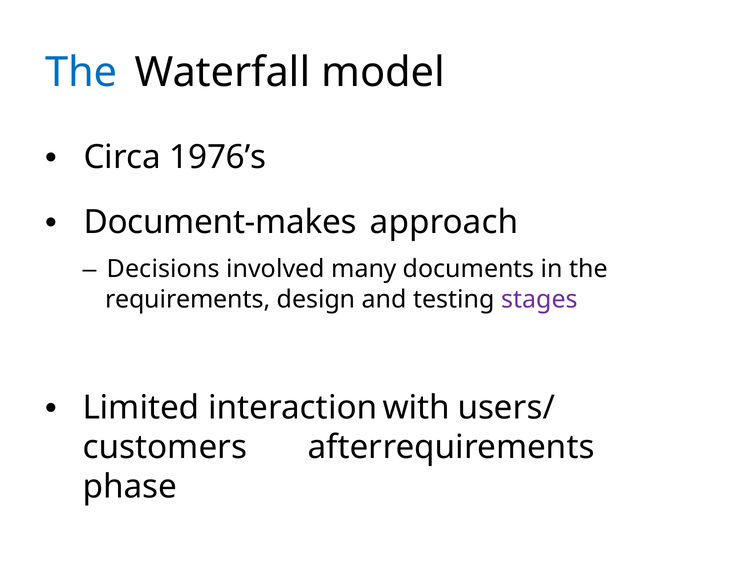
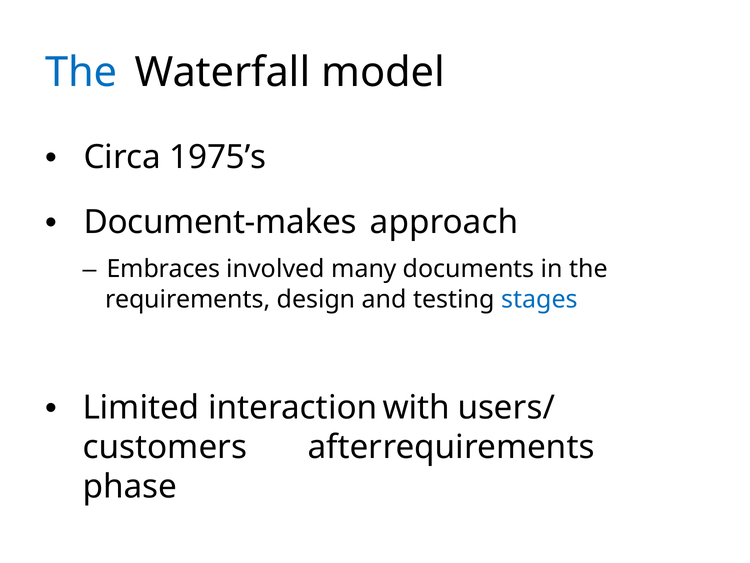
1976’s: 1976’s -> 1975’s (218, 157)
Decisions: Decisions -> Embraces (163, 269)
stages colour: purple -> blue (539, 299)
